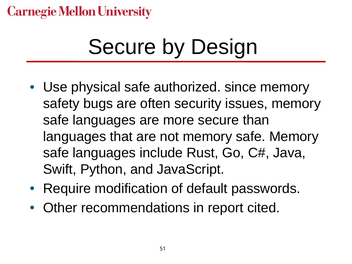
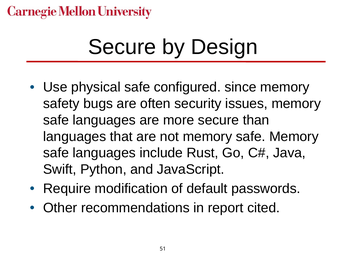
authorized: authorized -> configured (187, 87)
